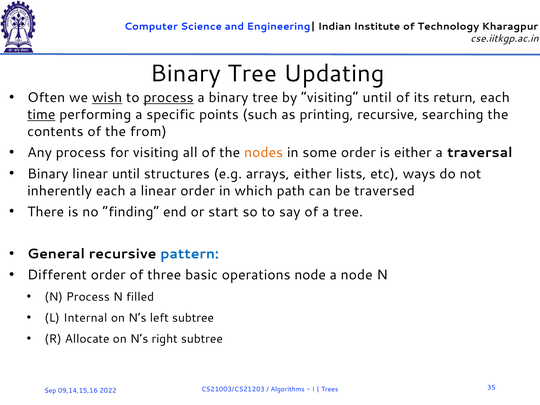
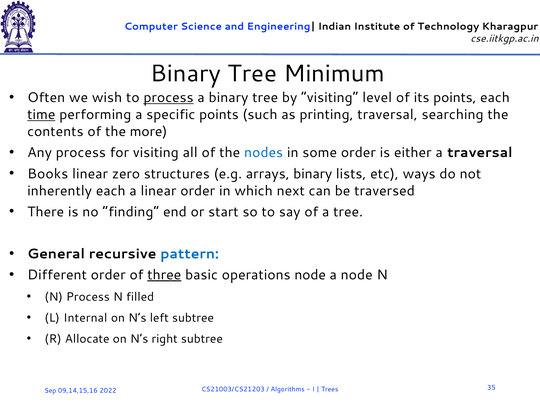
Updating: Updating -> Minimum (334, 74)
wish underline: present -> none (107, 98)
visiting until: until -> level (377, 98)
its return: return -> points (455, 98)
printing recursive: recursive -> traversal (388, 115)
from: from -> more (149, 132)
nodes colour: orange -> blue (264, 153)
Binary: Binary -> Books (48, 174)
linear until: until -> zero (126, 174)
arrays either: either -> binary (313, 174)
path: path -> next (291, 191)
three underline: none -> present (164, 275)
